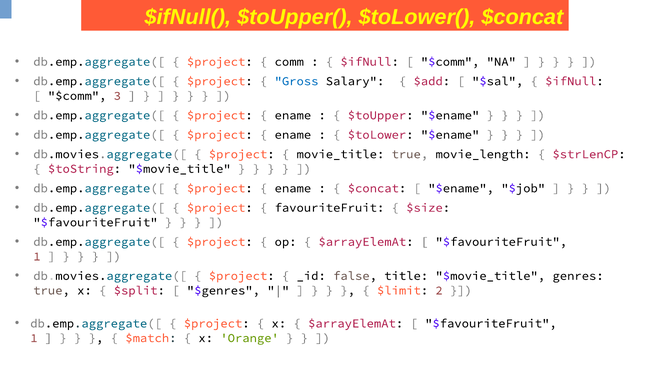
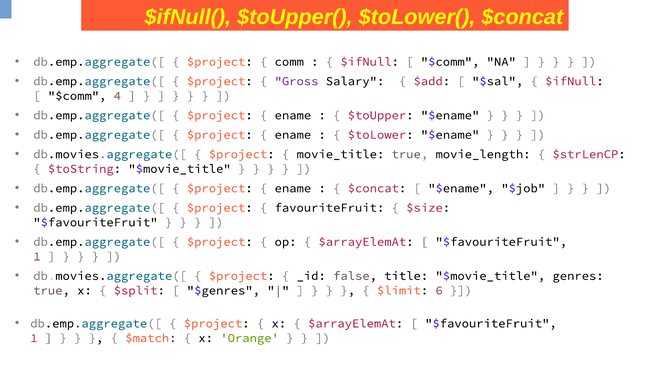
Gross colour: blue -> purple (297, 81)
3: 3 -> 4 (117, 96)
2: 2 -> 6 (439, 291)
